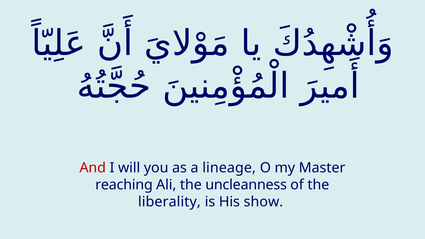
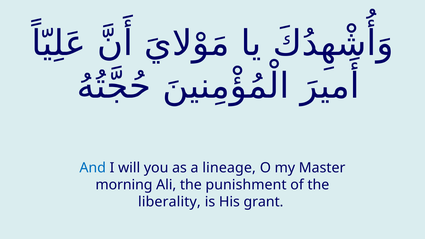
And colour: red -> blue (93, 168)
reaching: reaching -> morning (124, 185)
uncleanness: uncleanness -> punishment (246, 185)
show: show -> grant (263, 202)
